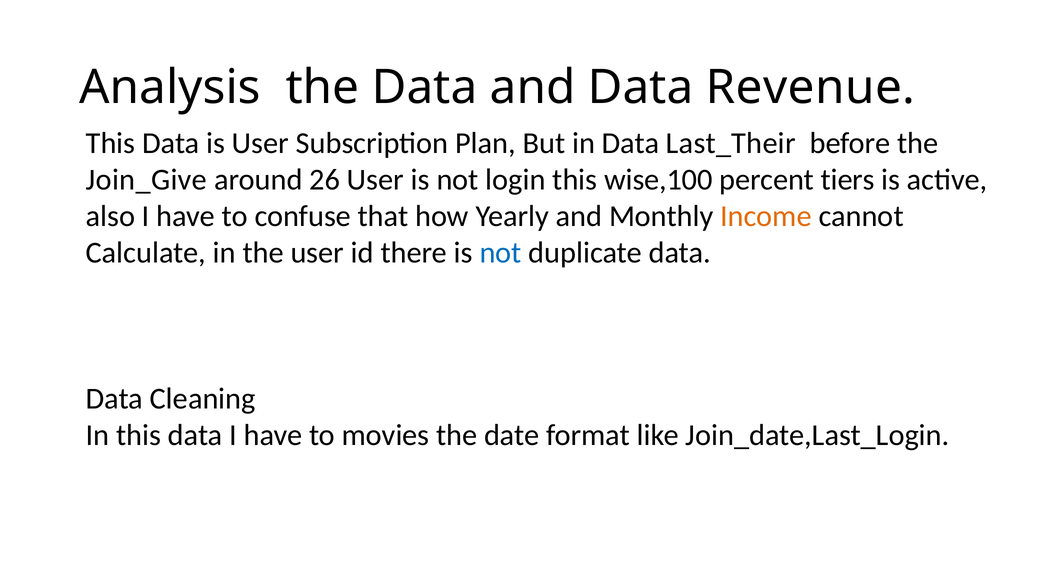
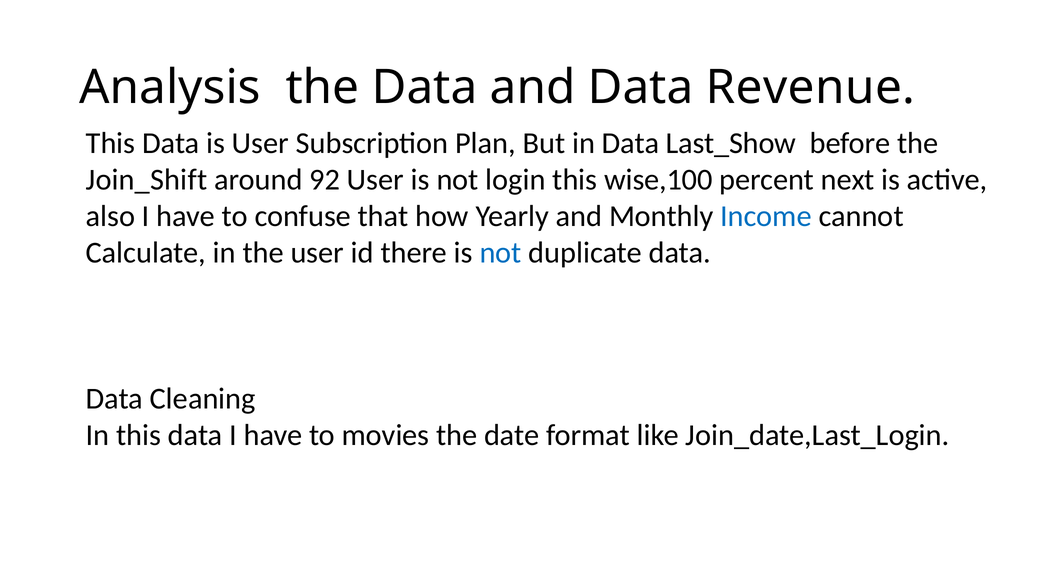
Last_Their: Last_Their -> Last_Show (731, 143)
Join_Give: Join_Give -> Join_Shift (146, 180)
26: 26 -> 92 (325, 180)
tiers: tiers -> next (848, 180)
Income colour: orange -> blue (766, 216)
